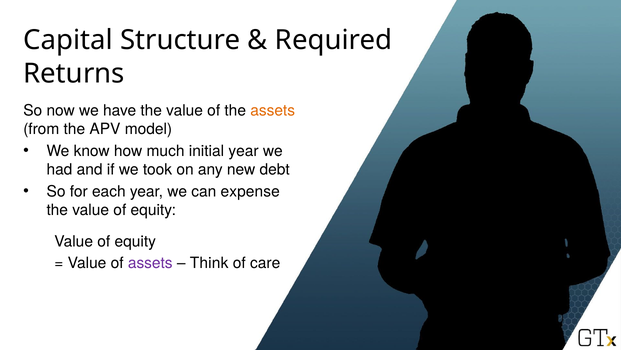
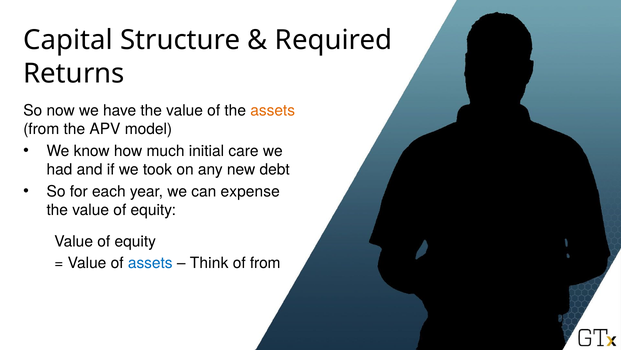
initial year: year -> care (244, 151)
assets colour: purple -> blue (150, 263)
of care: care -> from (265, 263)
